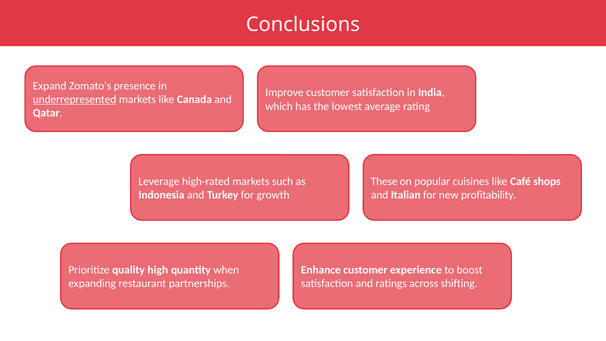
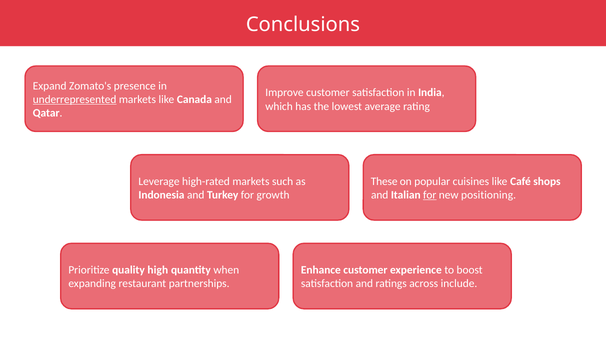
for underline: none -> present (430, 195)
profitability: profitability -> positioning (489, 195)
shifting: shifting -> include (459, 284)
